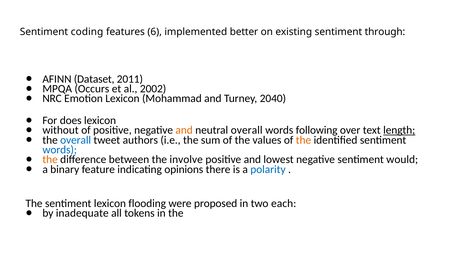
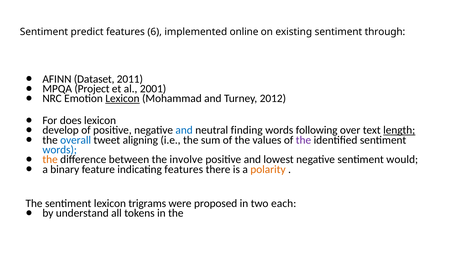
coding: coding -> predict (87, 32)
better: better -> online (244, 32)
Occurs: Occurs -> Project (92, 89)
2002: 2002 -> 2001 (153, 89)
Lexicon underline: none -> present (122, 98)
2040: 2040 -> 2012 (273, 98)
without: without -> develop (61, 130)
and colour: orange -> blue (184, 130)
neutral overall: overall -> finding (247, 130)
authors: authors -> aligning (140, 140)
the colour: orange -> purple (303, 140)
indicating opinions: opinions -> features (184, 169)
polarity colour: blue -> orange (268, 169)
flooding: flooding -> trigrams (147, 203)
inadequate: inadequate -> understand (82, 213)
